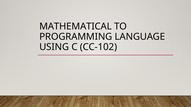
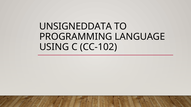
MATHEMATICAL: MATHEMATICAL -> UNSIGNEDDATA (76, 27)
